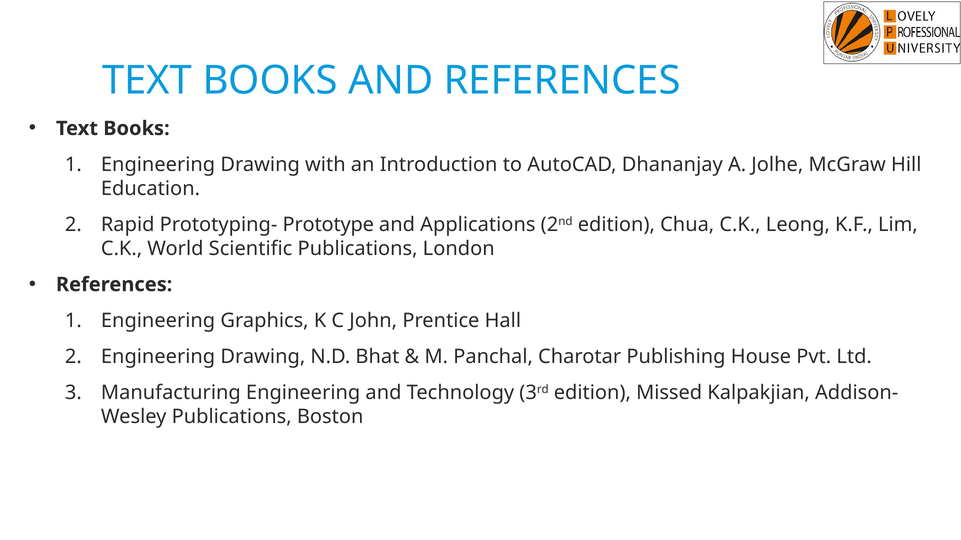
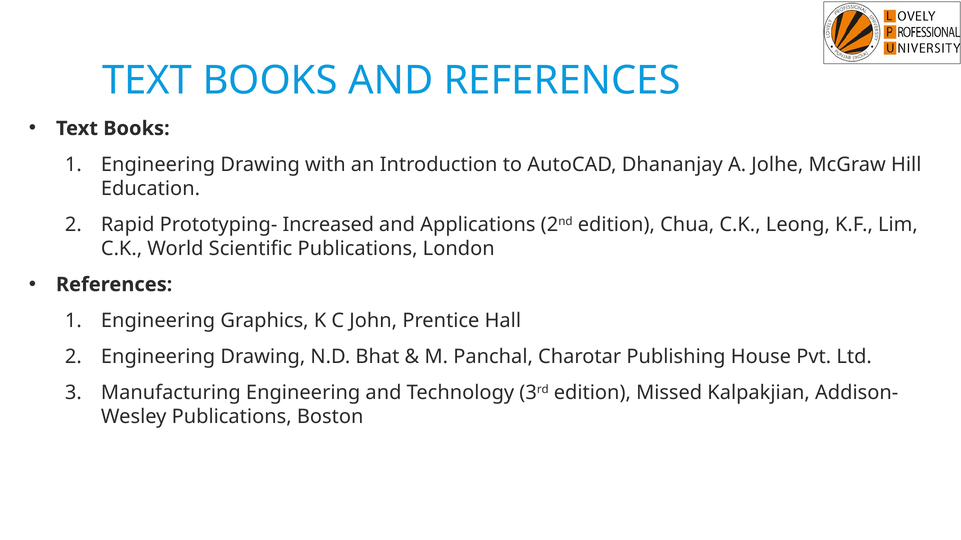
Prototype: Prototype -> Increased (328, 225)
